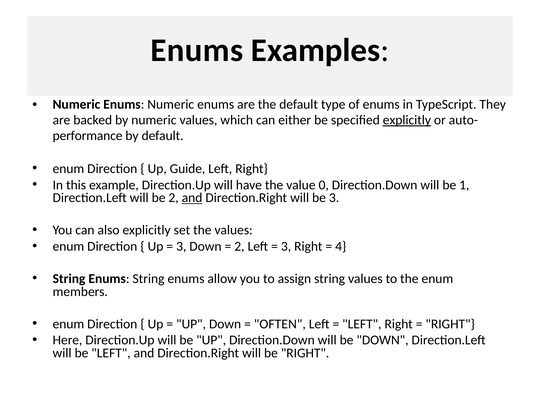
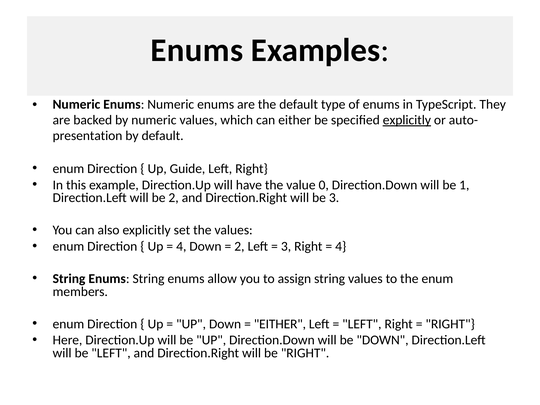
performance: performance -> presentation (88, 136)
and underline: present -> none (192, 198)
3: 3 -> 4 (181, 246)
OFTEN: OFTEN -> EITHER (280, 324)
